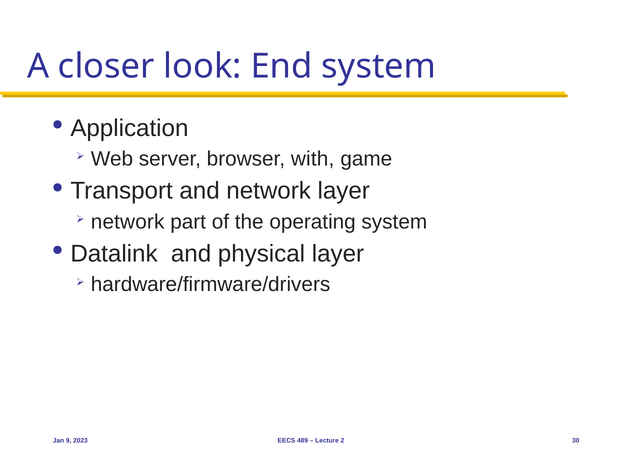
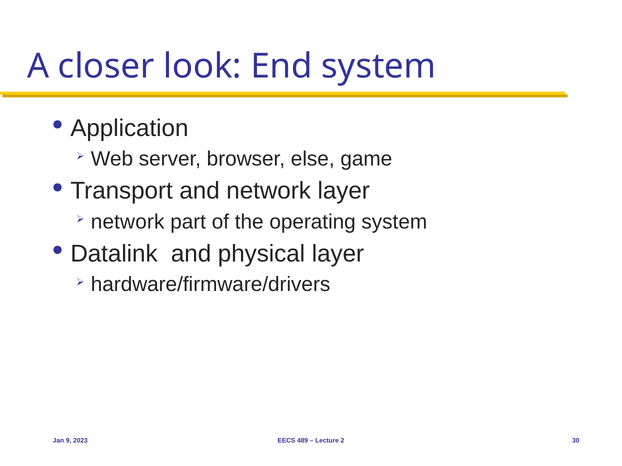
with: with -> else (313, 159)
